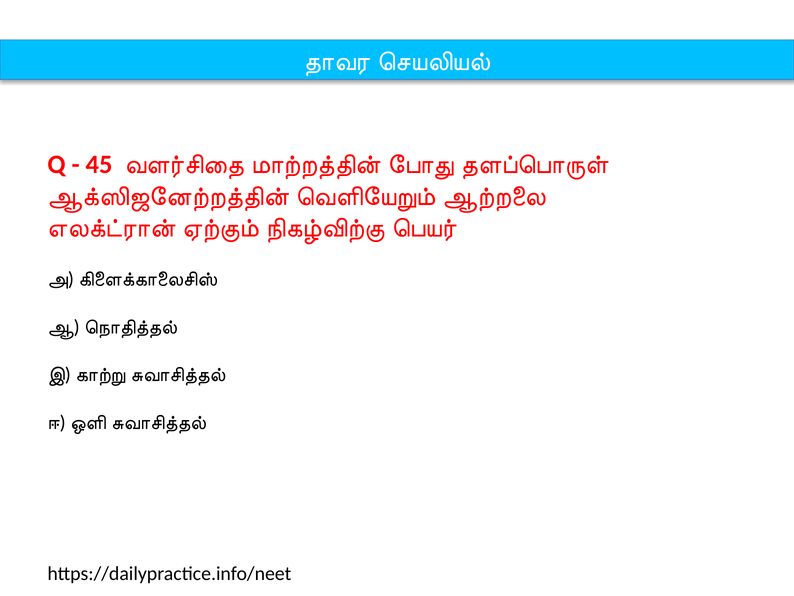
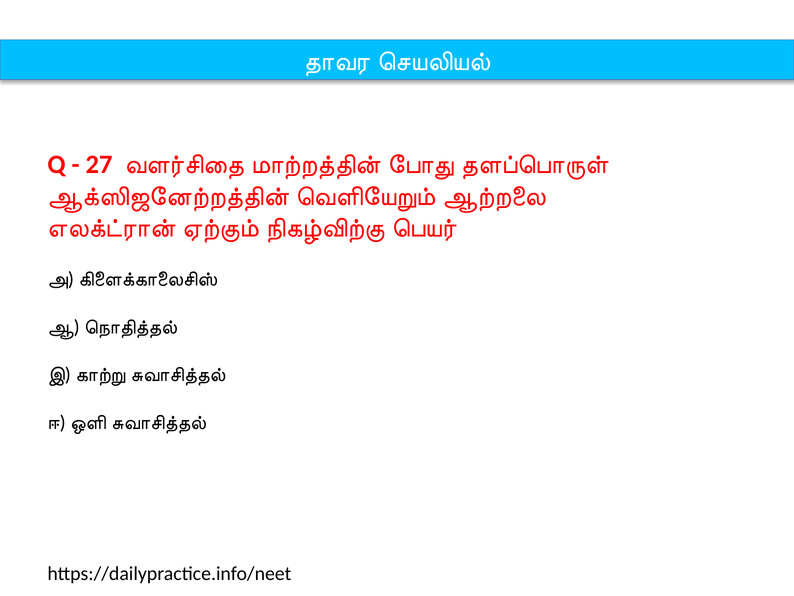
45: 45 -> 27 (99, 165)
